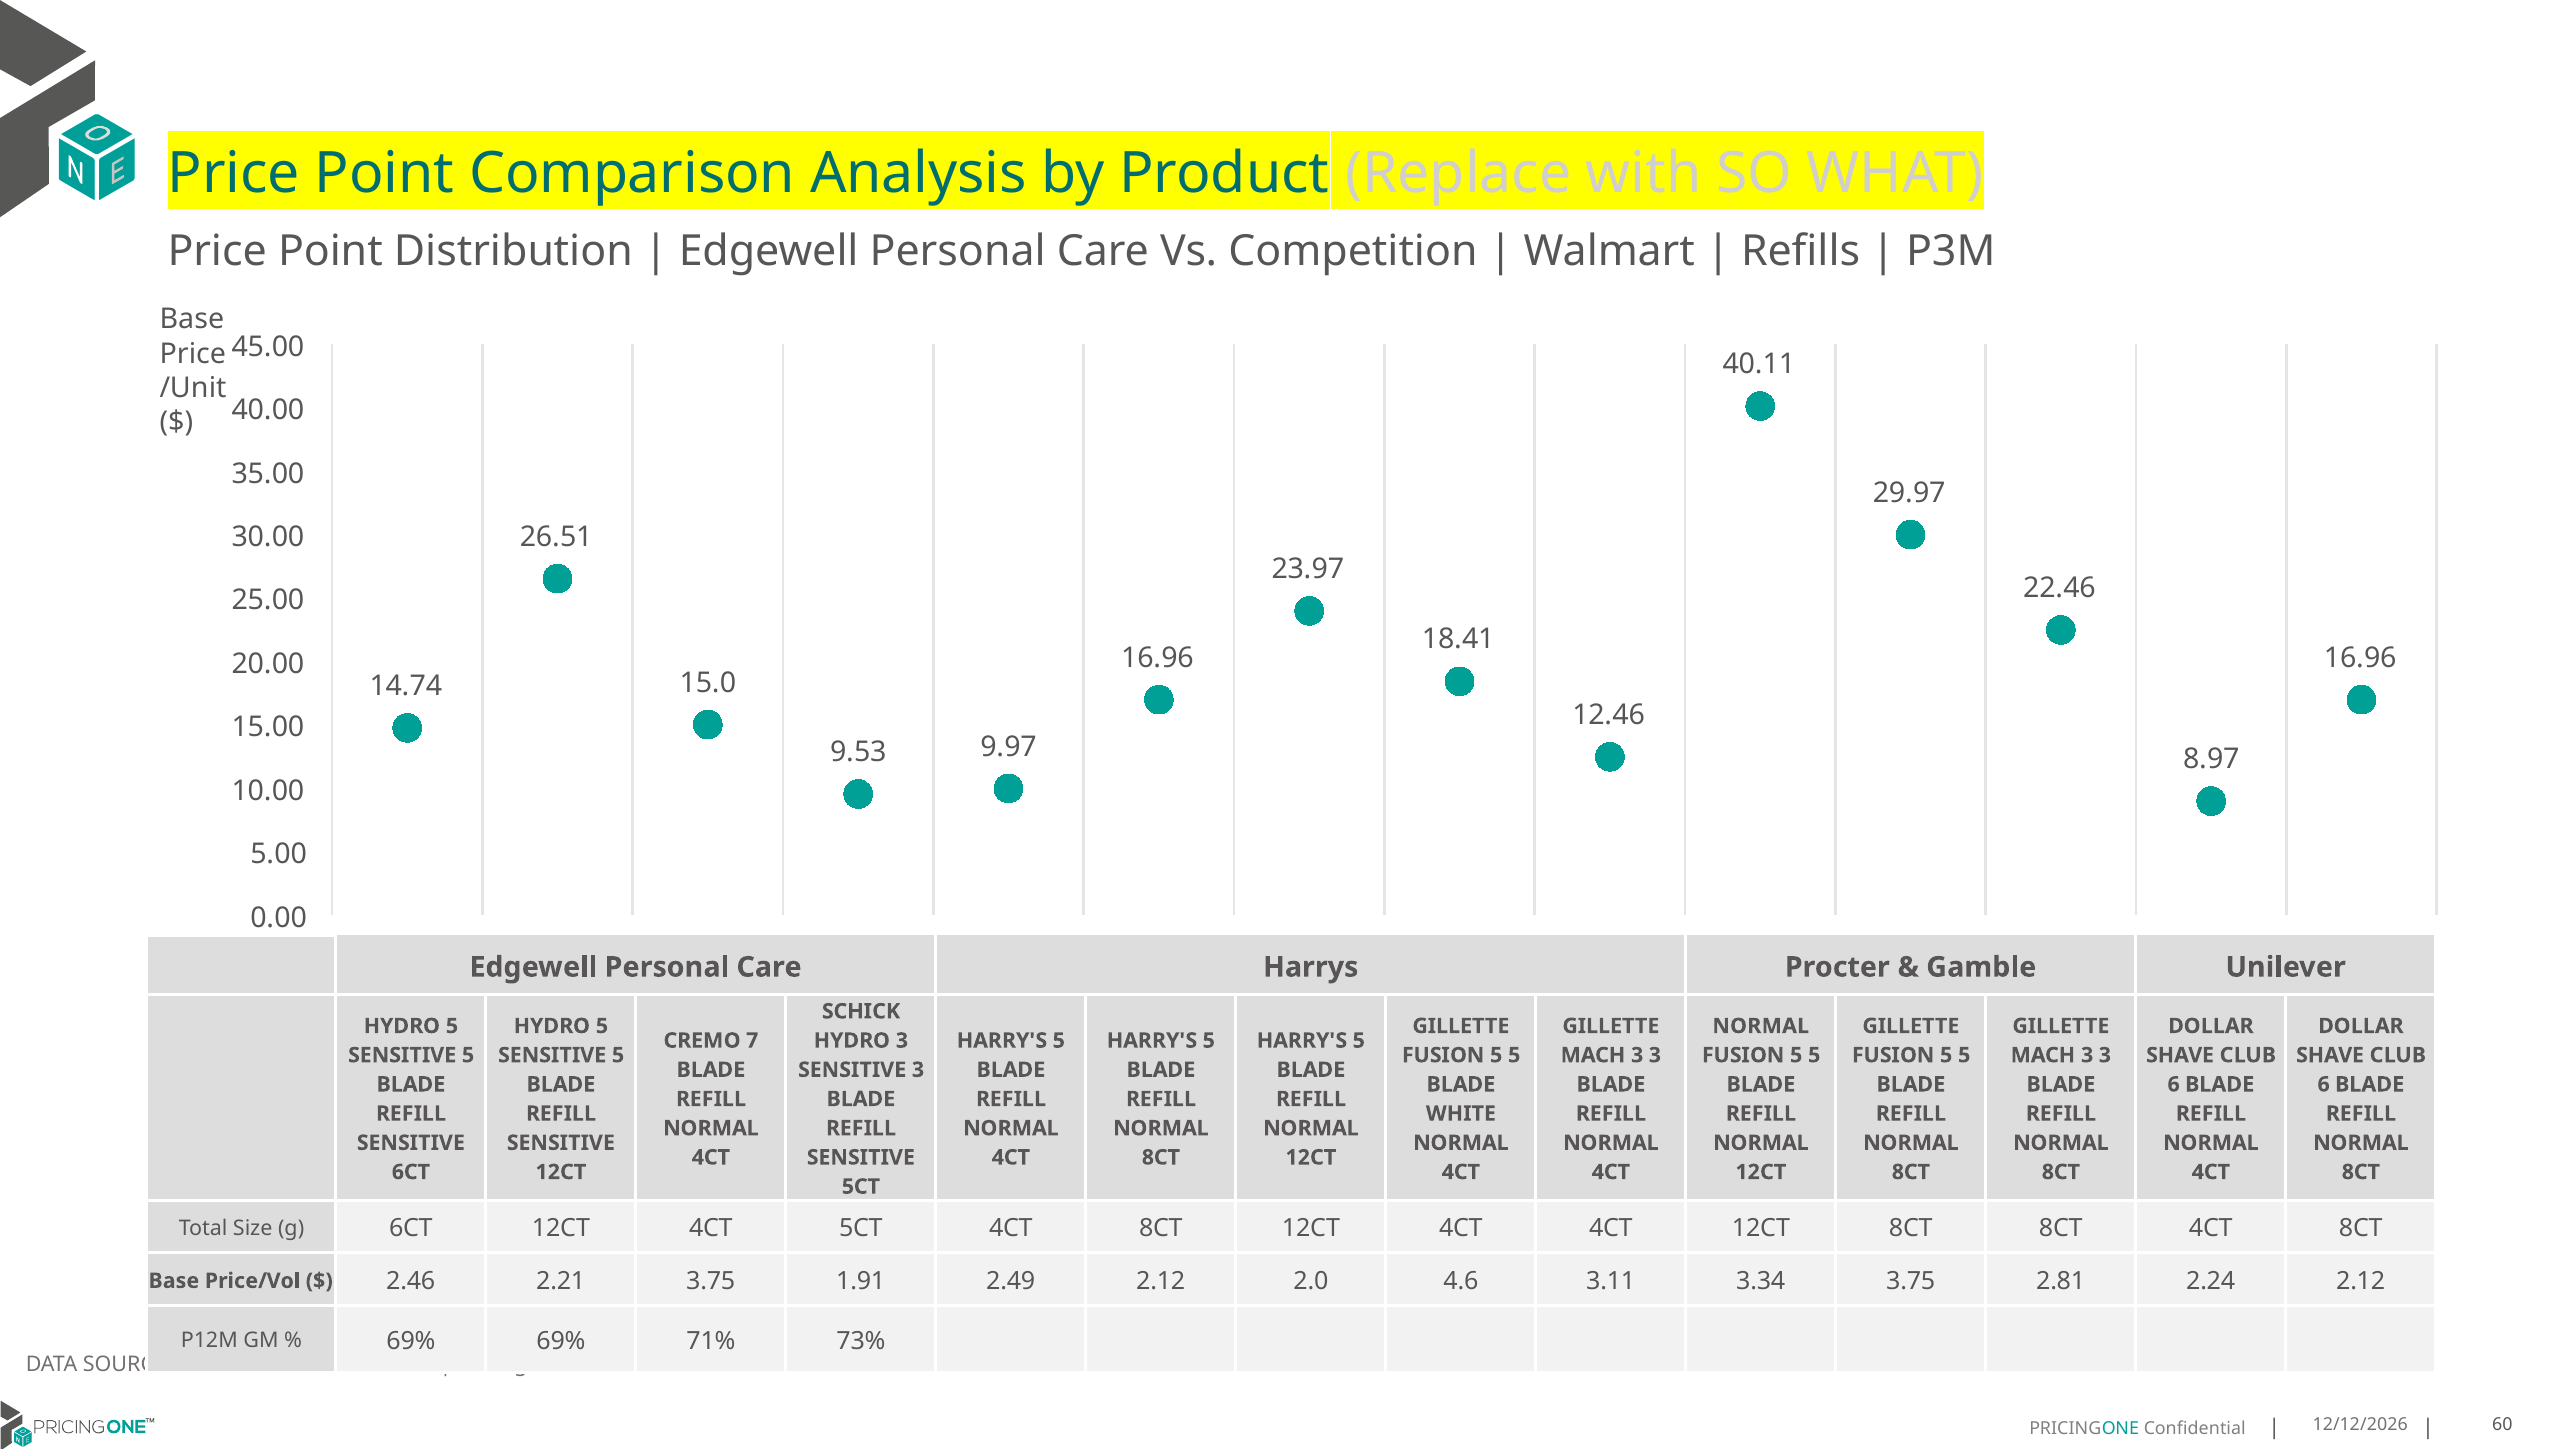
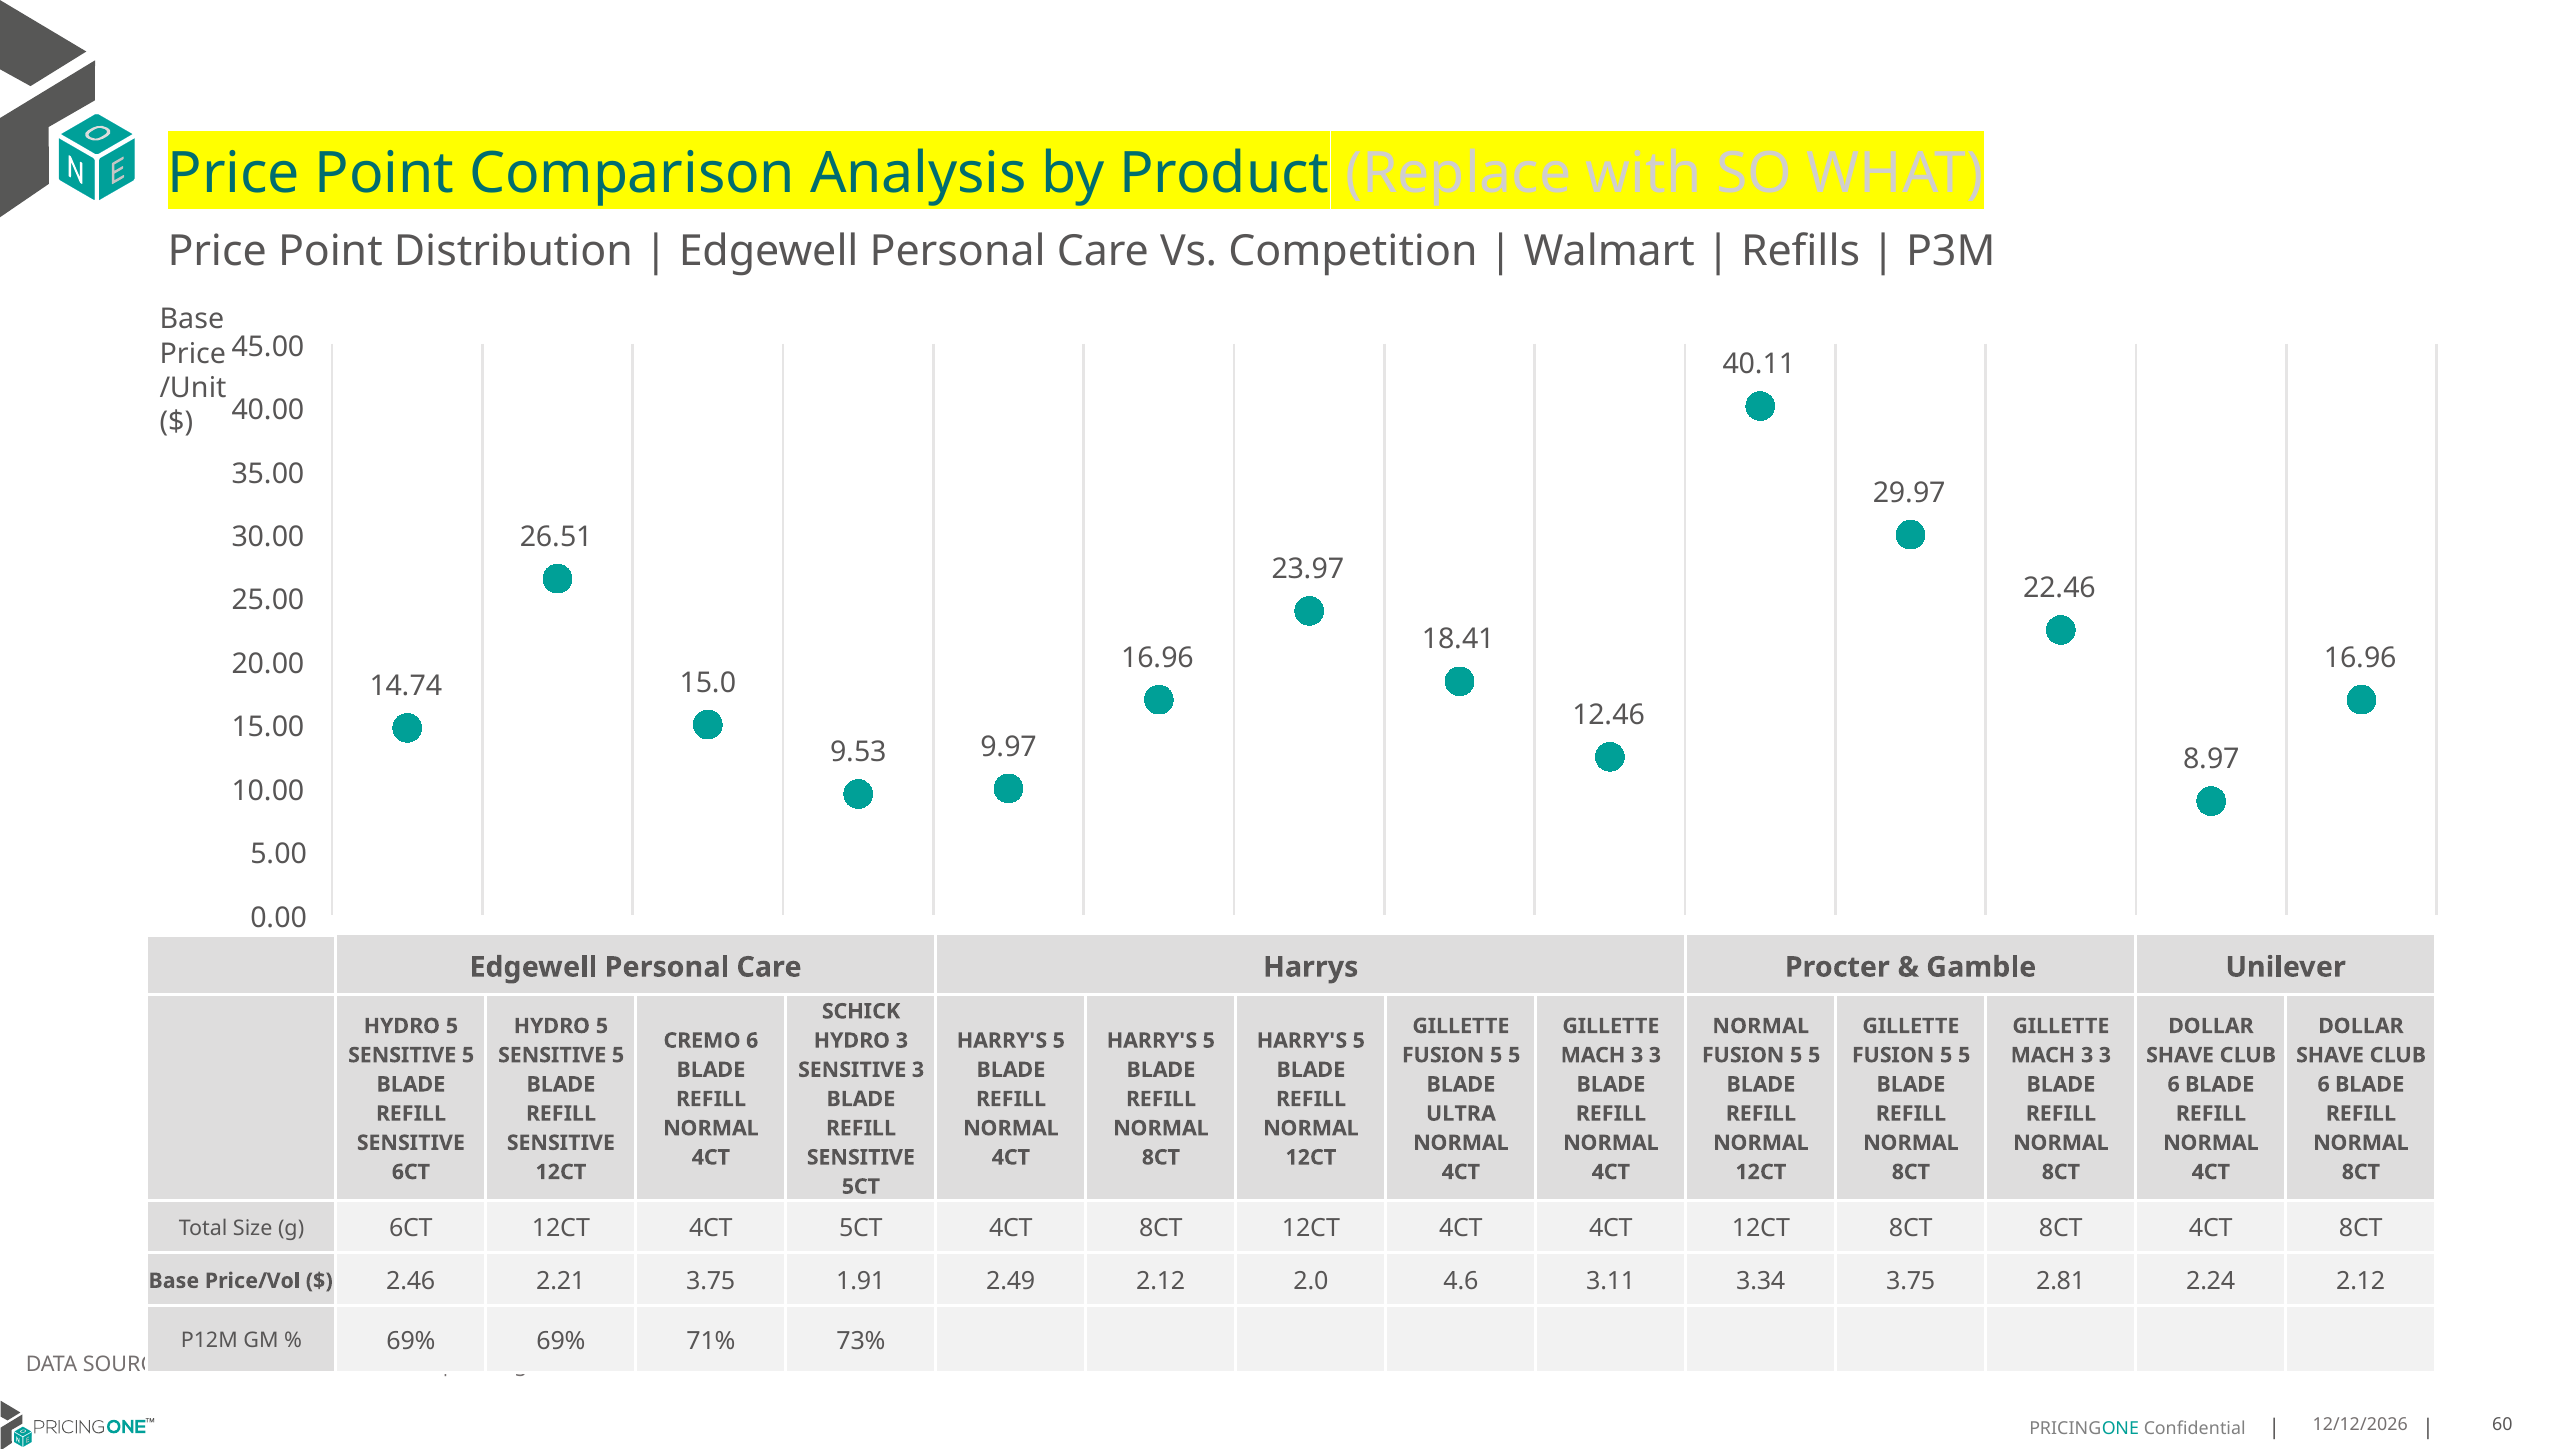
CREMO 7: 7 -> 6 (752, 1041)
WHITE: WHITE -> ULTRA (1461, 1114)
